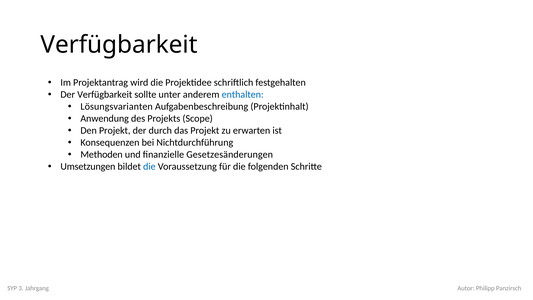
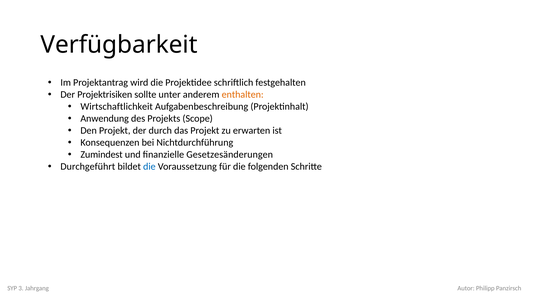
Der Verfügbarkeit: Verfügbarkeit -> Projektrisiken (105, 95)
enthalten colour: blue -> orange (243, 95)
Lösungsvarianten: Lösungsvarianten -> Wirtschaftlichkeit (117, 107)
Methoden: Methoden -> Zumindest (102, 155)
Umsetzungen: Umsetzungen -> Durchgeführt (88, 166)
